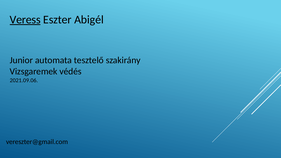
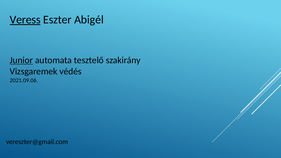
Junior underline: none -> present (21, 60)
